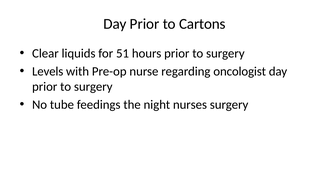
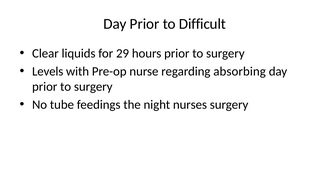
Cartons: Cartons -> Difficult (202, 24)
51: 51 -> 29 (123, 53)
oncologist: oncologist -> absorbing (240, 71)
